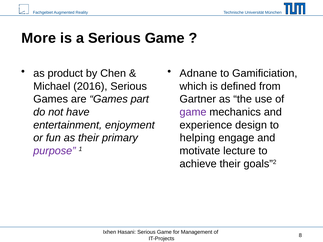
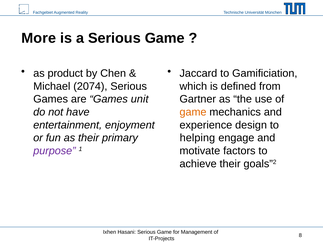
Adnane: Adnane -> Jaccard (198, 73)
2016: 2016 -> 2074 (90, 86)
part: part -> unit (140, 99)
game colour: purple -> orange (193, 112)
lecture: lecture -> factors (239, 151)
